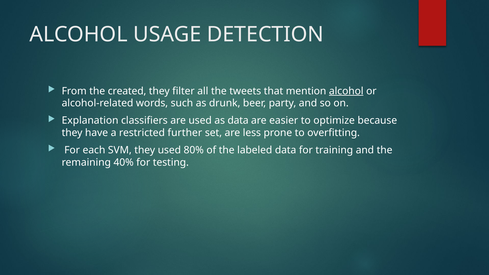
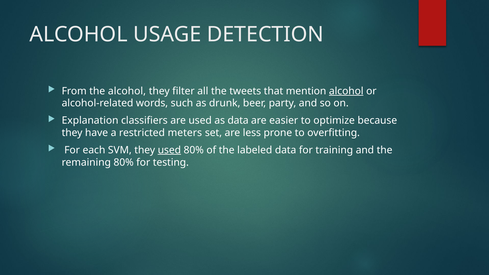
the created: created -> alcohol (127, 91)
further: further -> meters (185, 133)
used underline: none -> present (169, 150)
remaining 40%: 40% -> 80% (124, 162)
